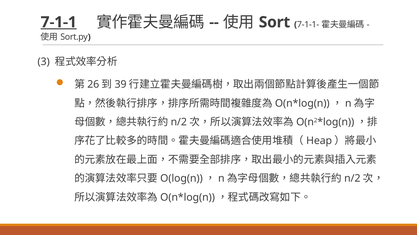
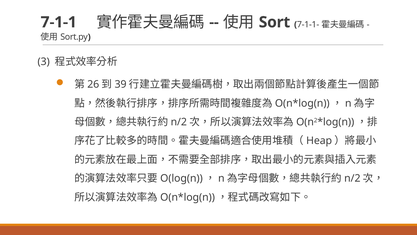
7-1-1 underline: present -> none (59, 22)
